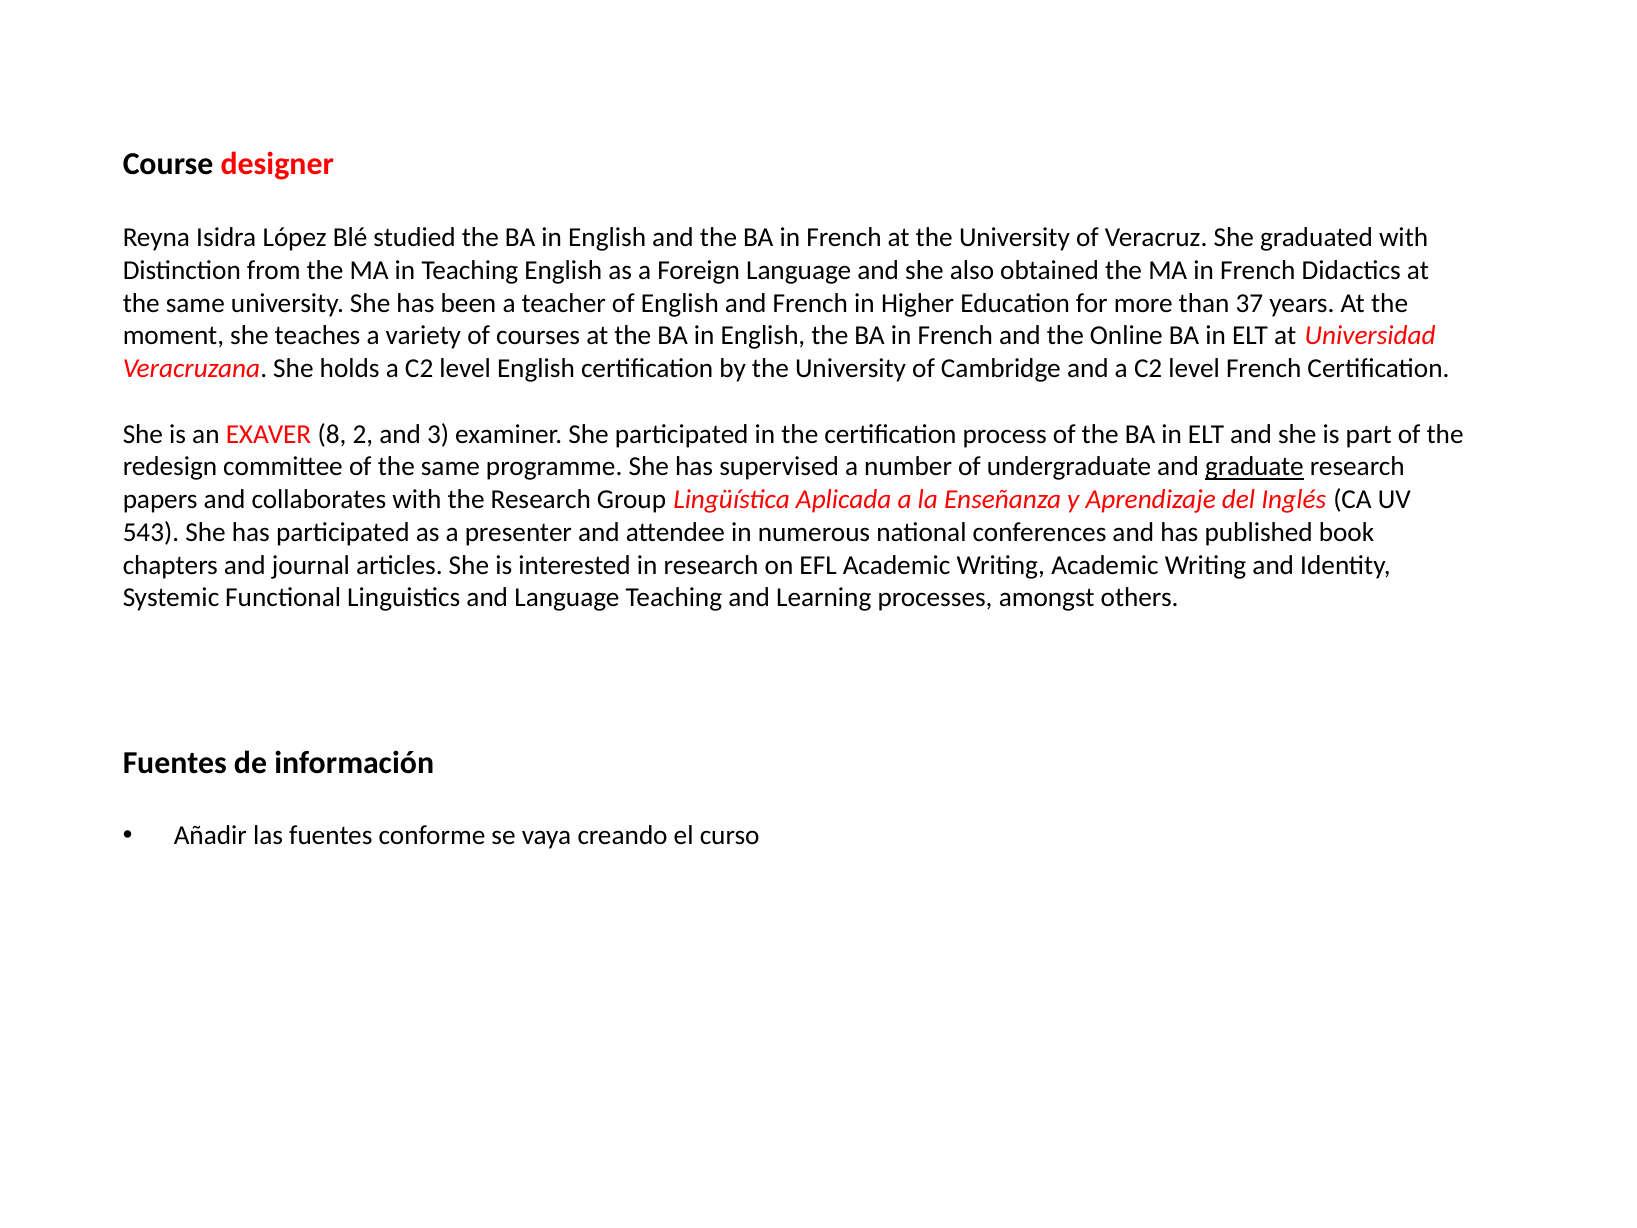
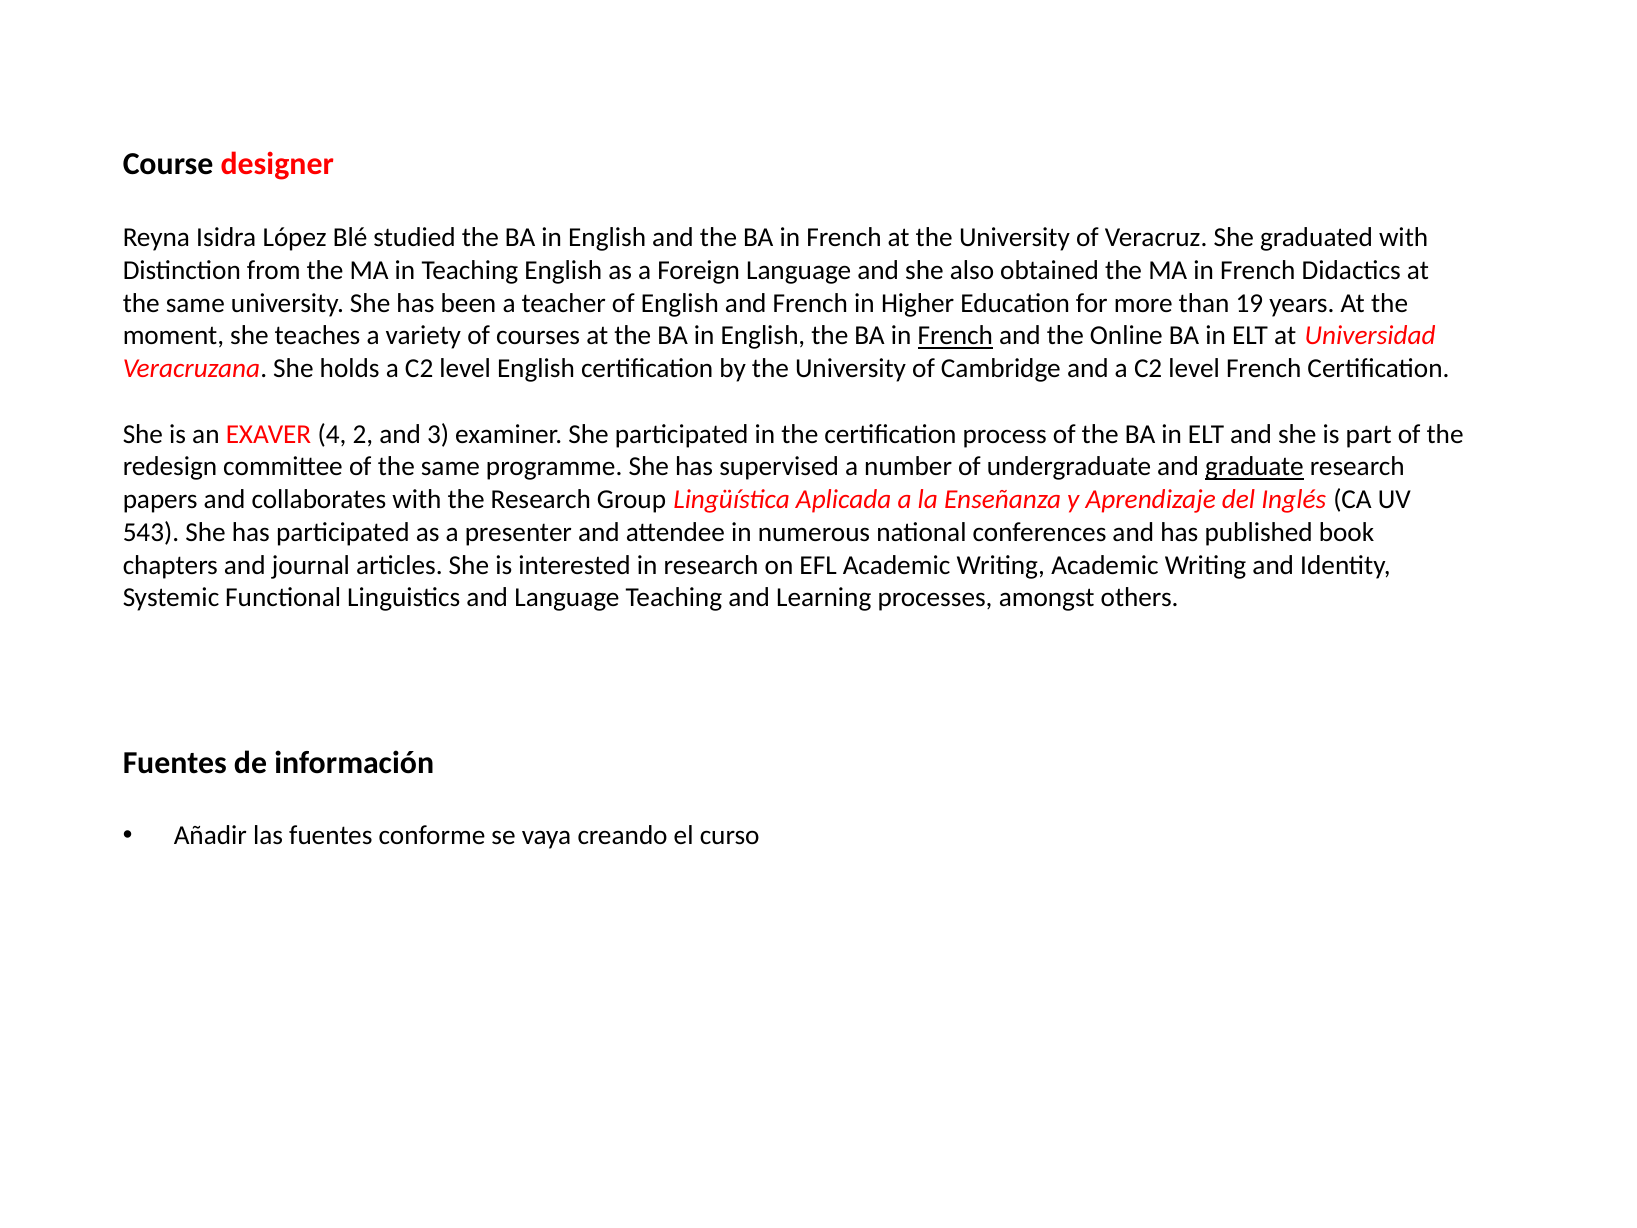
37: 37 -> 19 (1249, 303)
French underline: none -> present (955, 336)
8: 8 -> 4 (332, 434)
